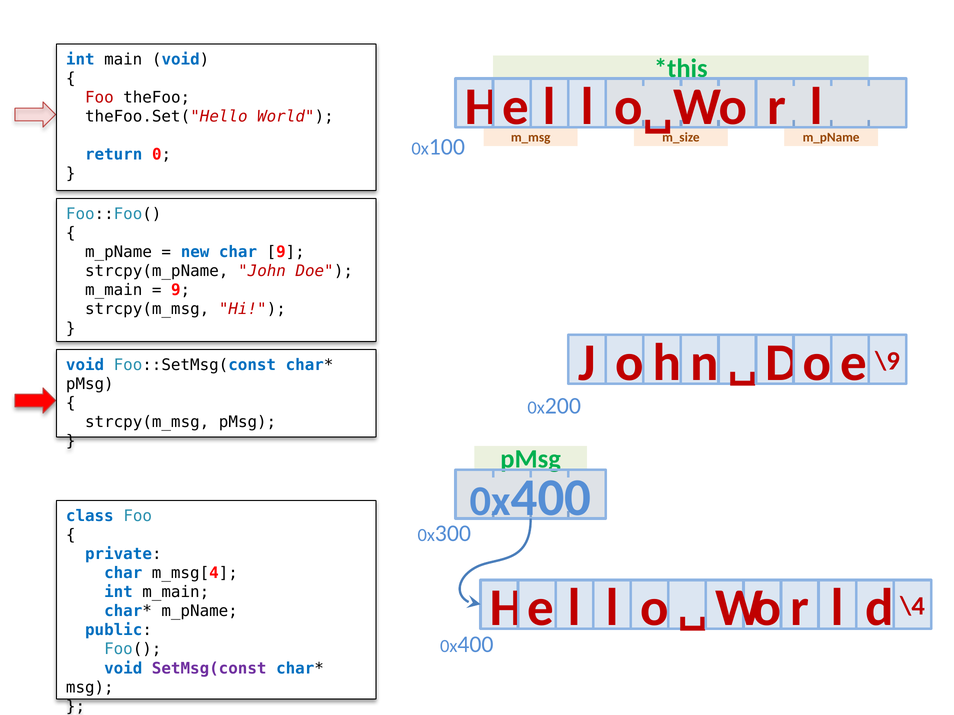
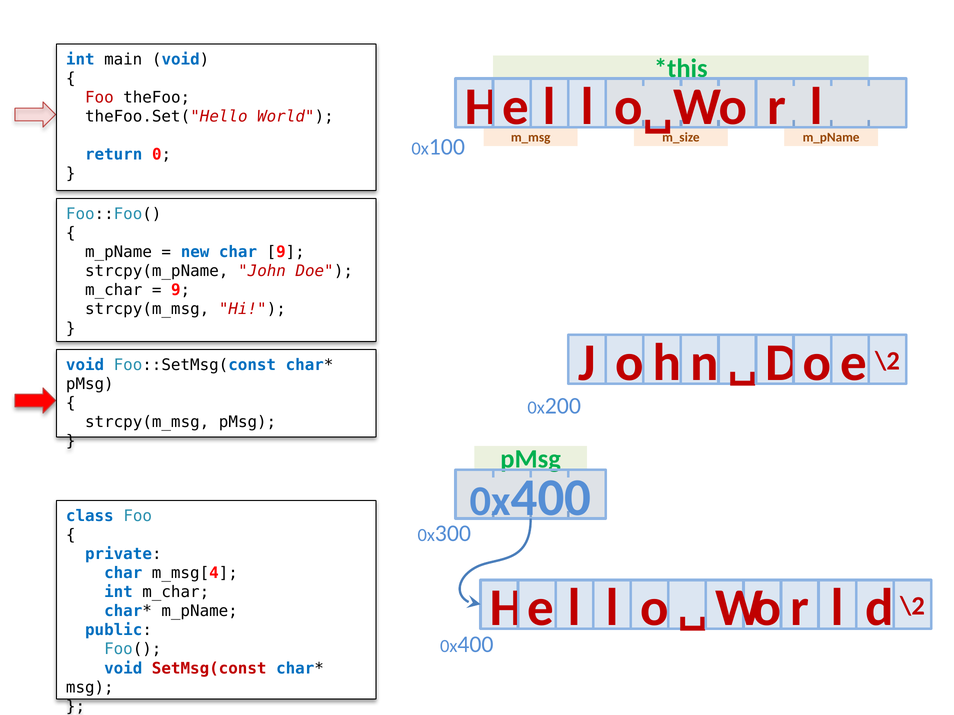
m_main: m_main -> m_char (114, 290)
\9: \9 -> \2 (887, 361)
int m_main: m_main -> m_char (176, 592)
\4: \4 -> \2 (912, 607)
SetMsg(const colour: purple -> red (209, 669)
